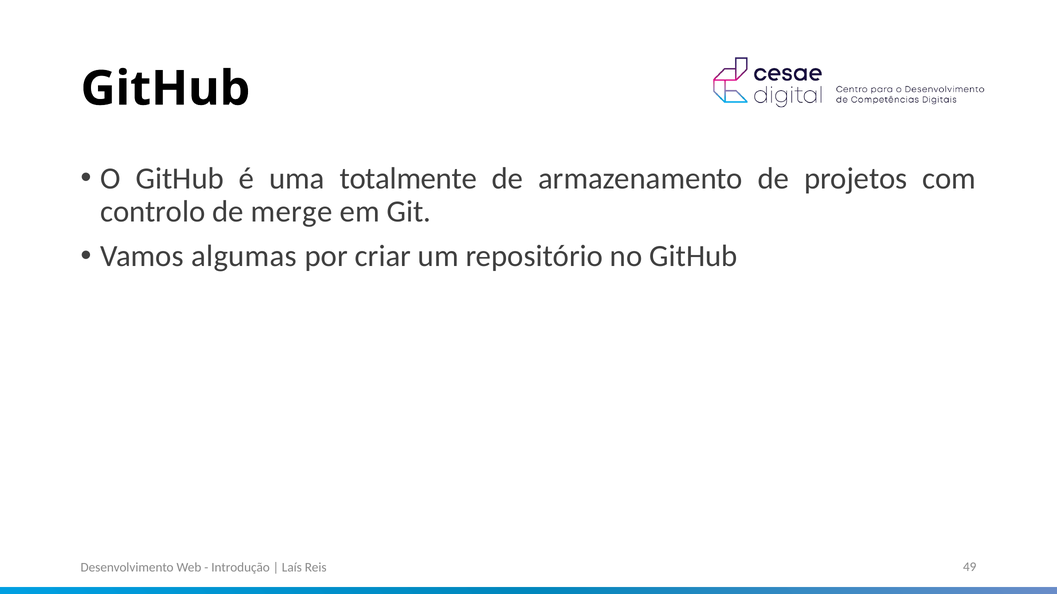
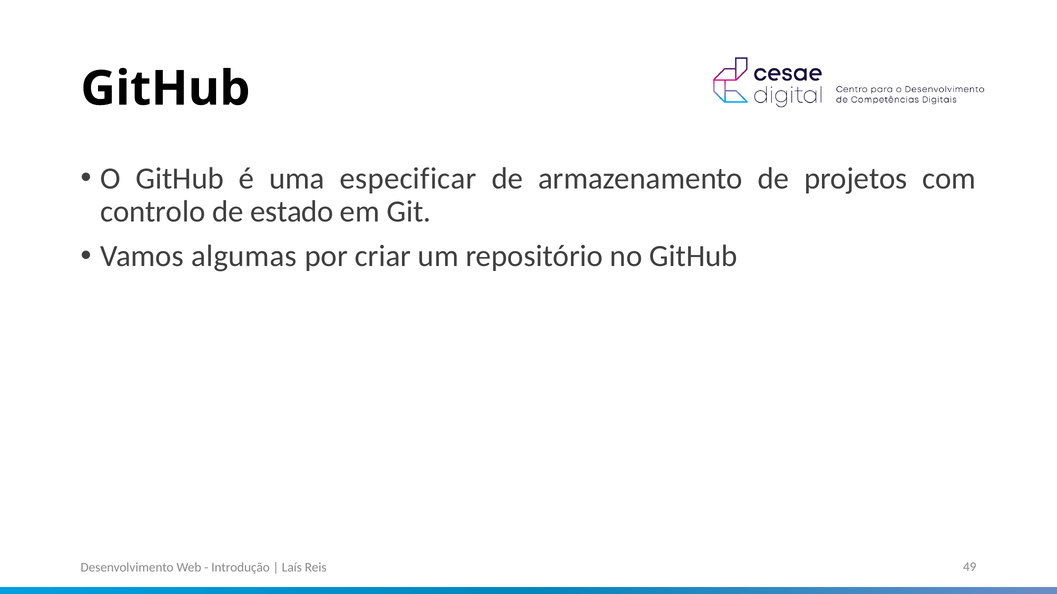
totalmente: totalmente -> especificar (408, 179)
merge: merge -> estado (292, 212)
